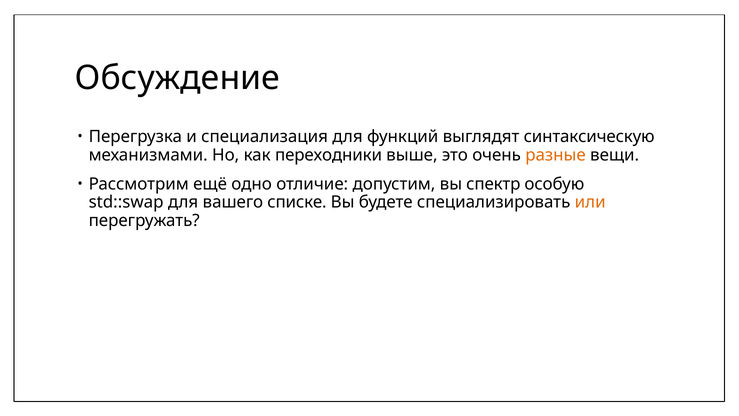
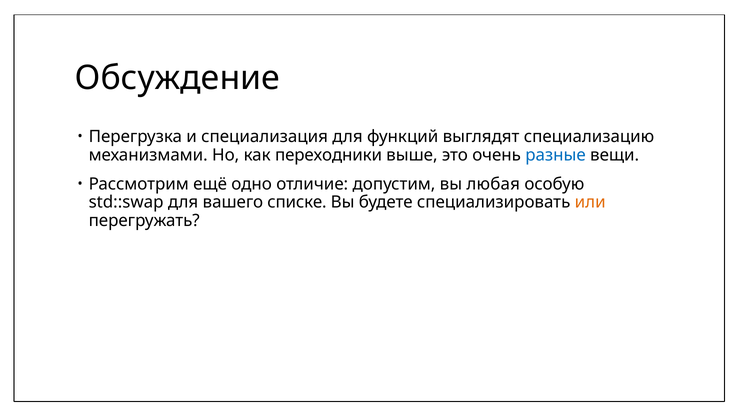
синтаксическую: синтаксическую -> специализацию (589, 137)
разные colour: orange -> blue (556, 155)
спектр: спектр -> любая (493, 184)
